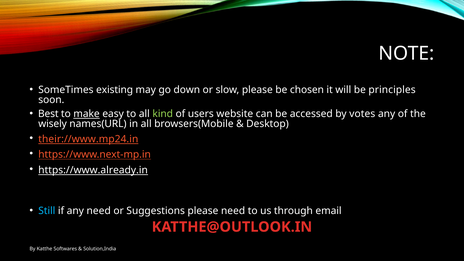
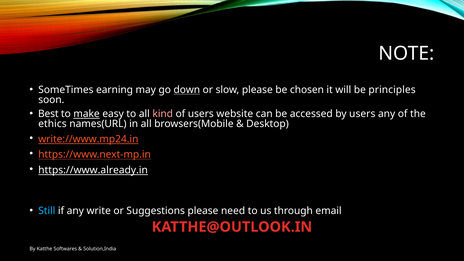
existing: existing -> earning (115, 90)
down underline: none -> present (187, 90)
kind colour: light green -> pink (163, 114)
by votes: votes -> users (362, 114)
wisely: wisely -> ethics (52, 124)
their://www.mp24.in: their://www.mp24.in -> write://www.mp24.in (88, 139)
any need: need -> write (99, 211)
